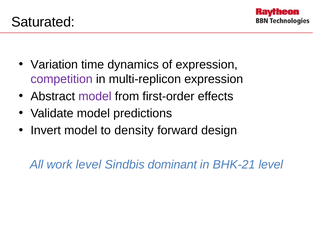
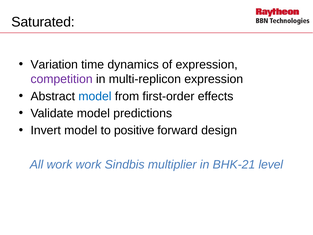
model colour: purple -> blue (95, 96)
density: density -> positive (134, 130)
work level: level -> work (89, 164)
dominant: dominant -> multiplier (172, 164)
